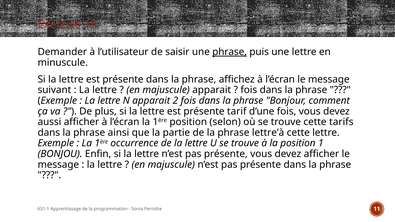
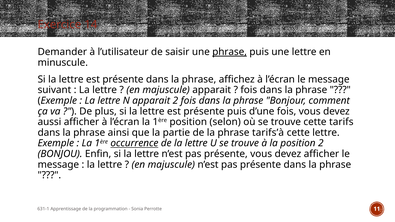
présente tarif: tarif -> puis (237, 111)
lettre’à: lettre’à -> tarifs’à (268, 133)
occurrence underline: none -> present (134, 143)
position 1: 1 -> 2 (321, 143)
